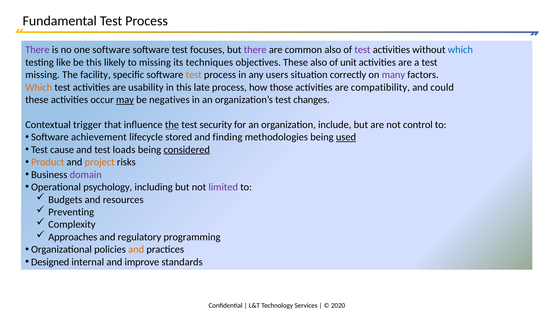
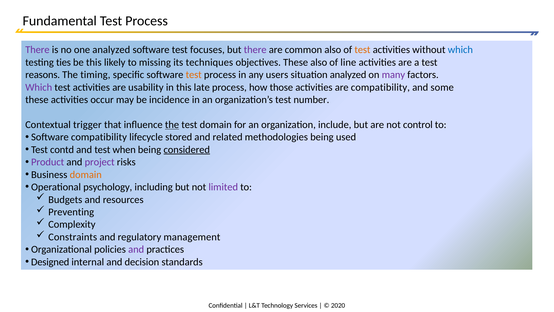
one software: software -> analyzed (111, 50)
test colour: purple -> orange (362, 50)
like: like -> ties (64, 62)
unit: unit -> line (348, 62)
missing: missing -> reasons (43, 75)
facility: facility -> timing (95, 75)
situation correctly: correctly -> analyzed (348, 75)
Which colour: orange -> purple (39, 87)
could: could -> some (442, 87)
may underline: present -> none (125, 100)
negatives: negatives -> incidence (169, 100)
changes: changes -> number (311, 100)
test security: security -> domain (216, 125)
Software achievement: achievement -> compatibility (99, 137)
finding: finding -> related (228, 137)
used underline: present -> none (346, 137)
cause: cause -> contd (62, 149)
loads: loads -> when (124, 149)
Product colour: orange -> purple (48, 162)
project colour: orange -> purple (100, 162)
domain colour: purple -> orange (86, 174)
Approaches: Approaches -> Constraints (73, 237)
programming: programming -> management (192, 237)
and colour: orange -> purple (136, 249)
improve: improve -> decision (142, 262)
